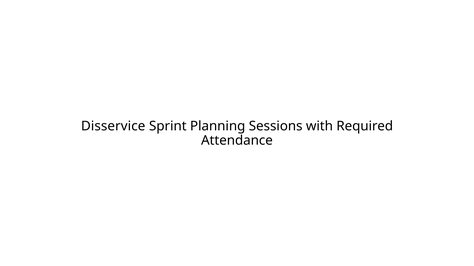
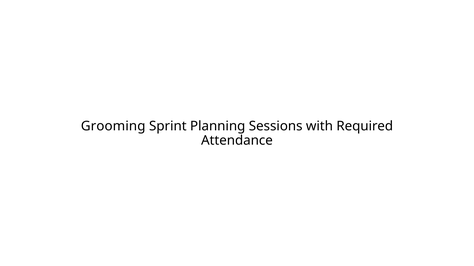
Disservice: Disservice -> Grooming (113, 126)
